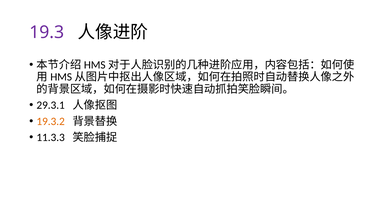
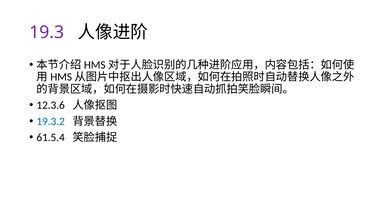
29.3.1: 29.3.1 -> 12.3.6 (51, 105)
19.3.2 colour: orange -> blue (51, 121)
11.3.3: 11.3.3 -> 61.5.4 (51, 137)
